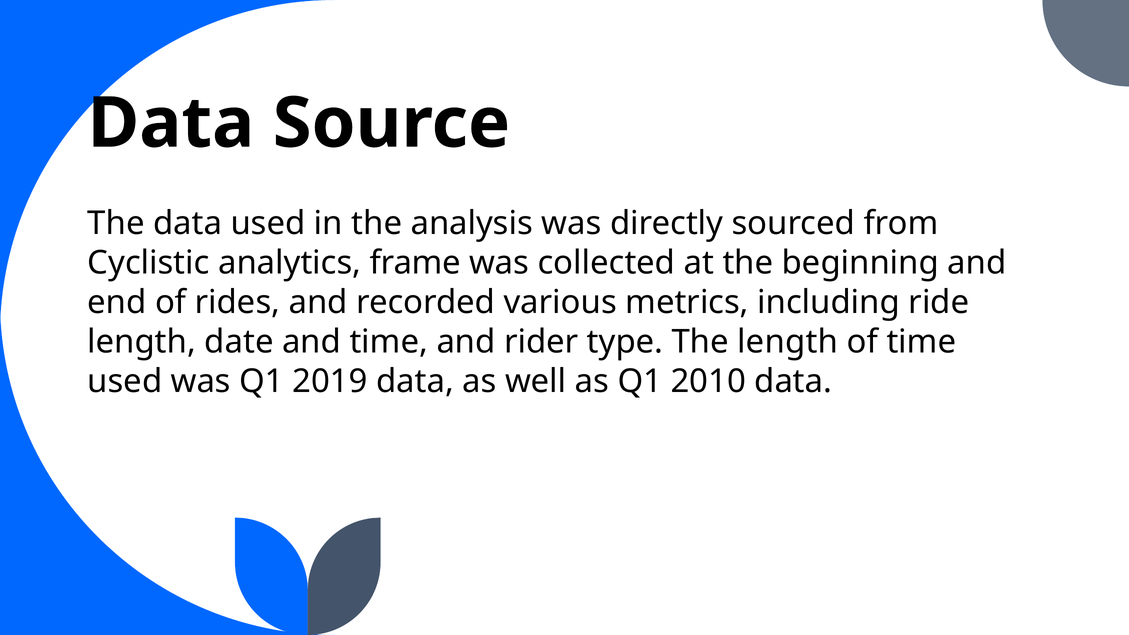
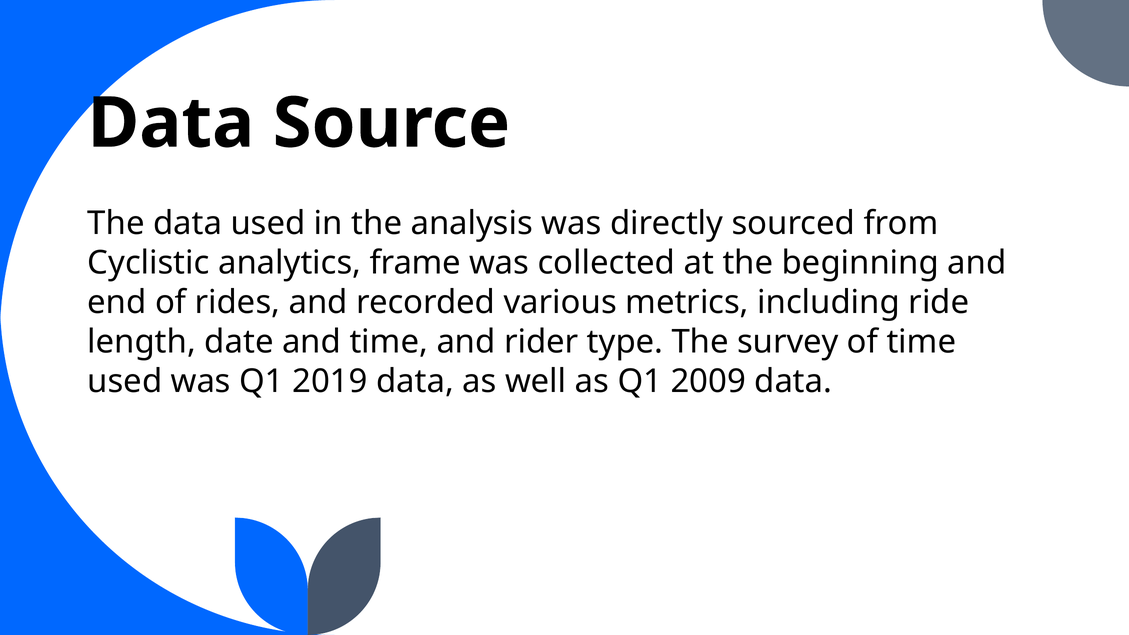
The length: length -> survey (788, 342)
2010: 2010 -> 2009 (708, 382)
